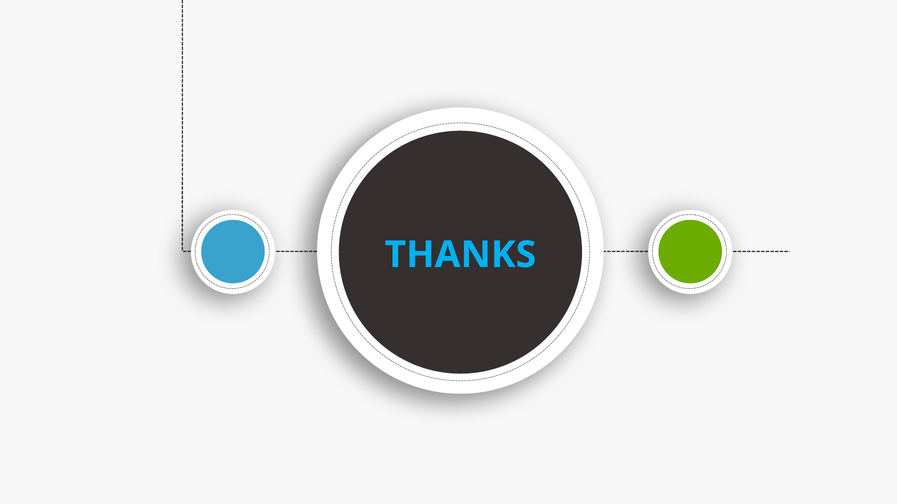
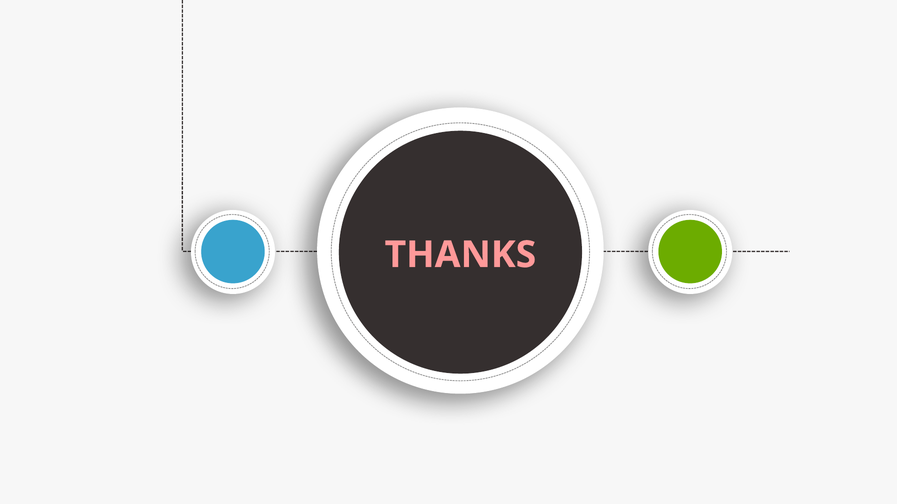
THANKS colour: light blue -> pink (460, 255)
